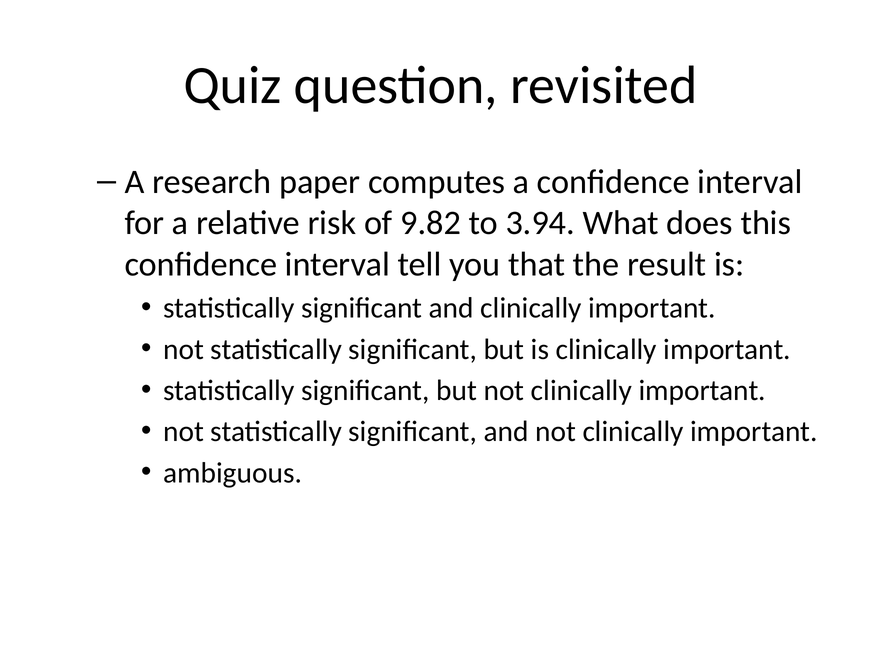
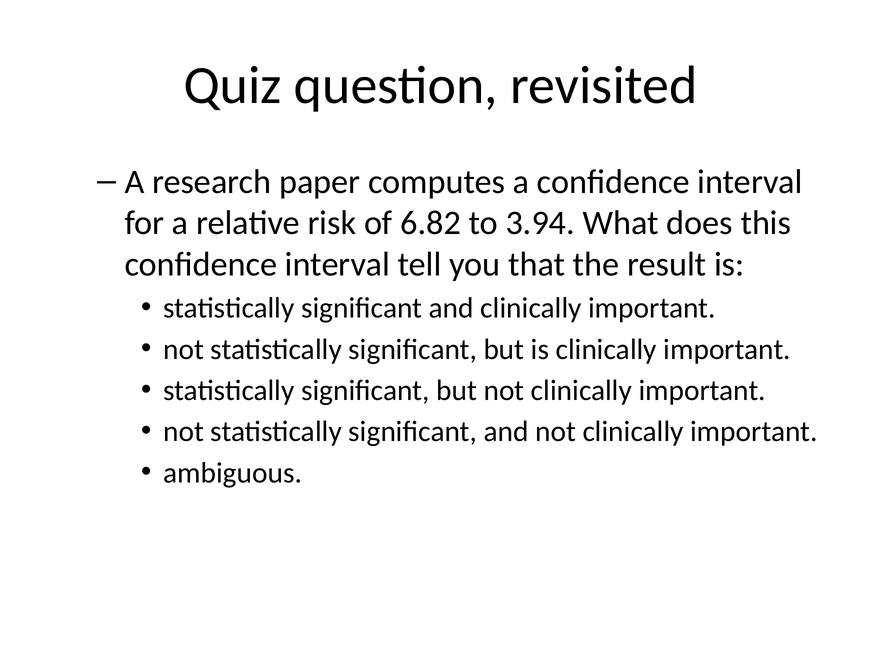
9.82: 9.82 -> 6.82 (431, 223)
